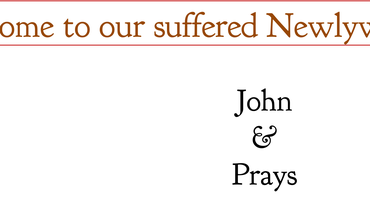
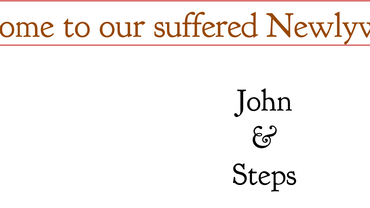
Prays: Prays -> Steps (264, 175)
